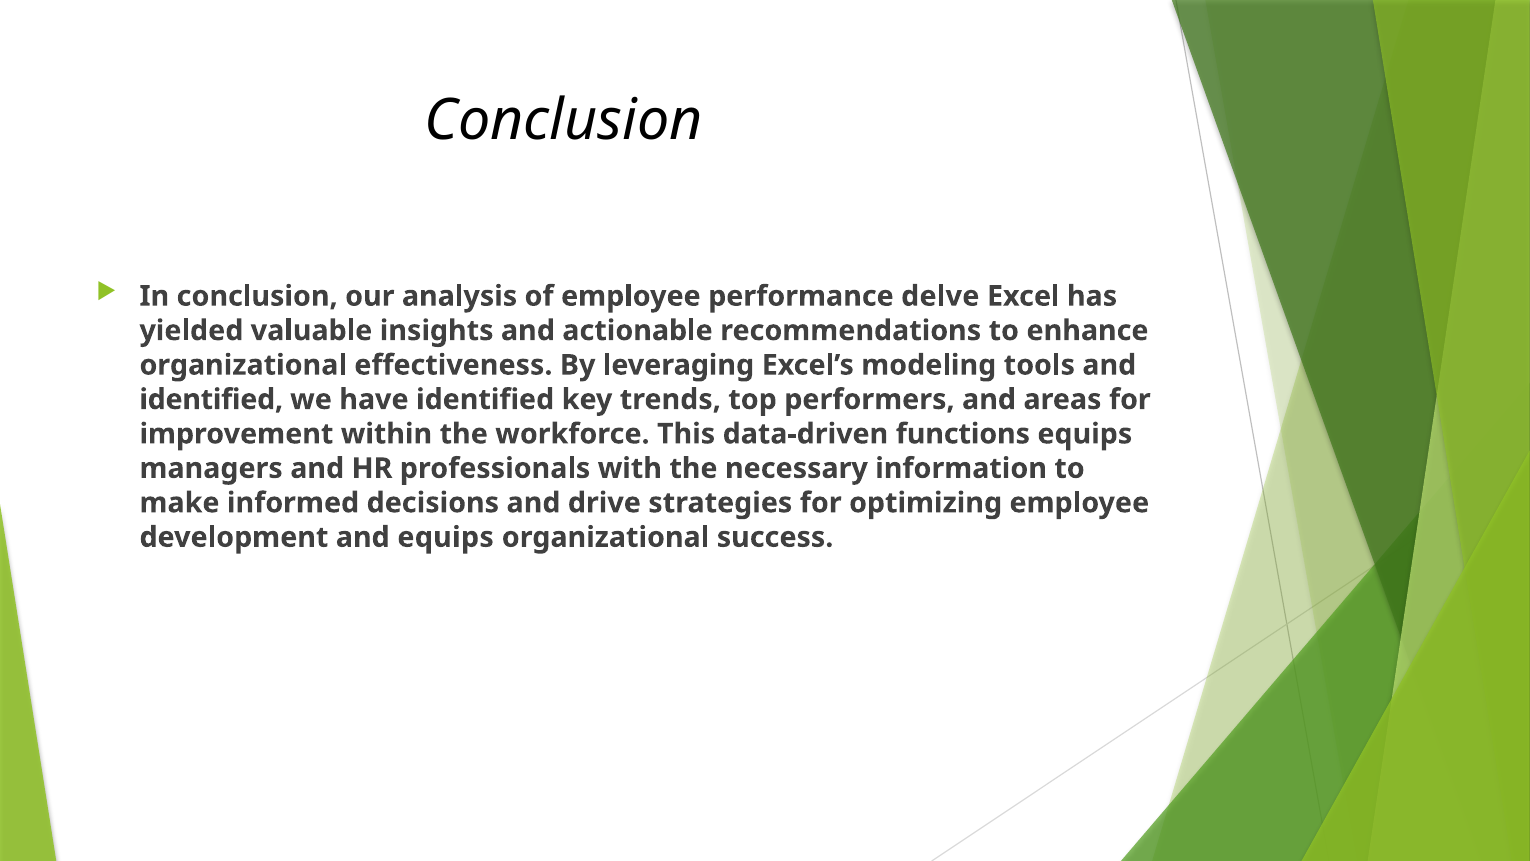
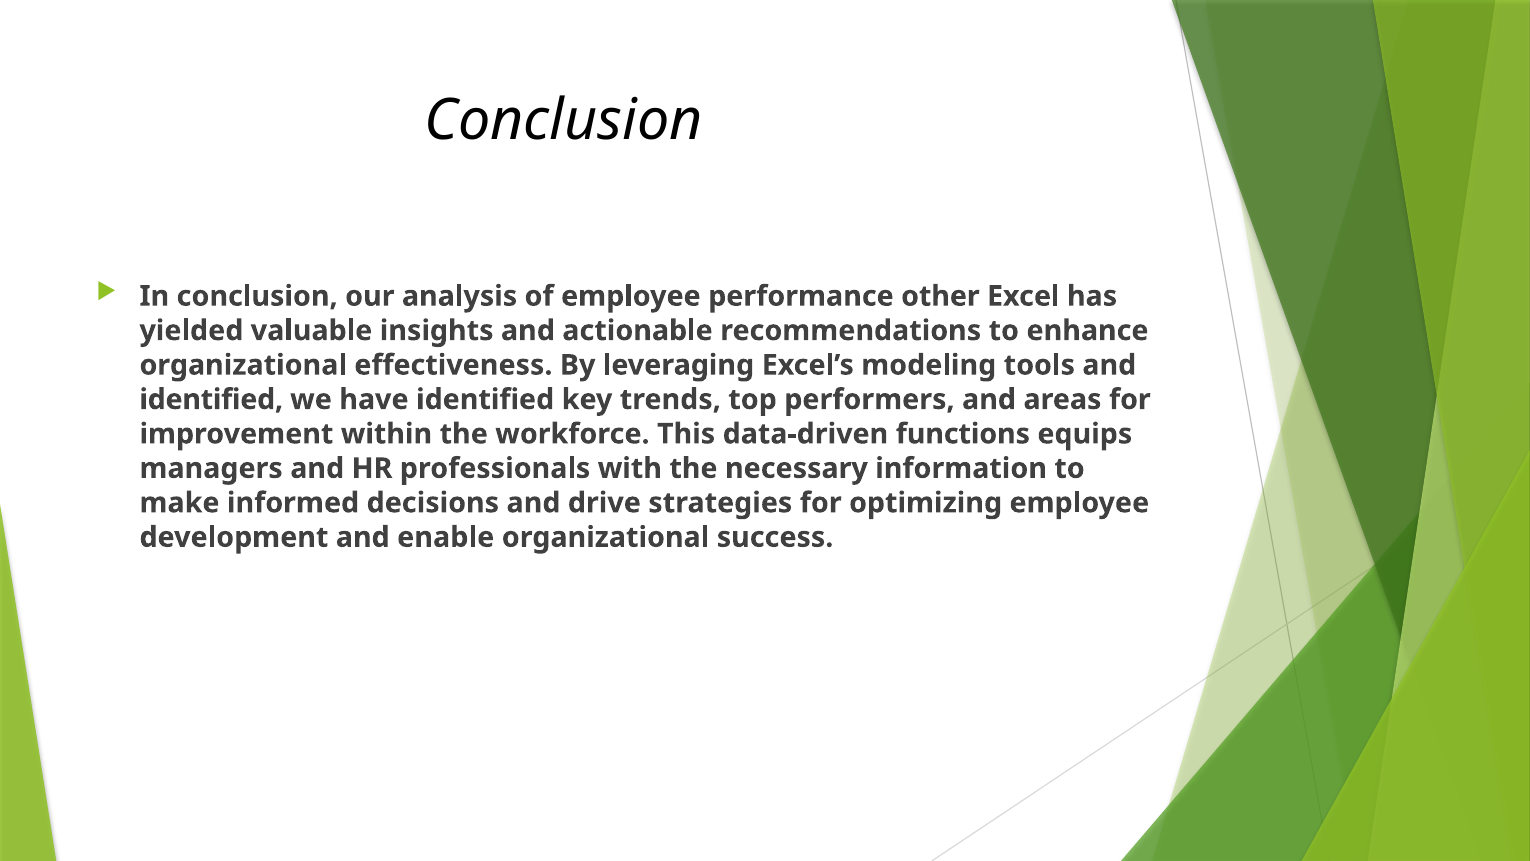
delve: delve -> other (940, 296)
and equips: equips -> enable (446, 537)
